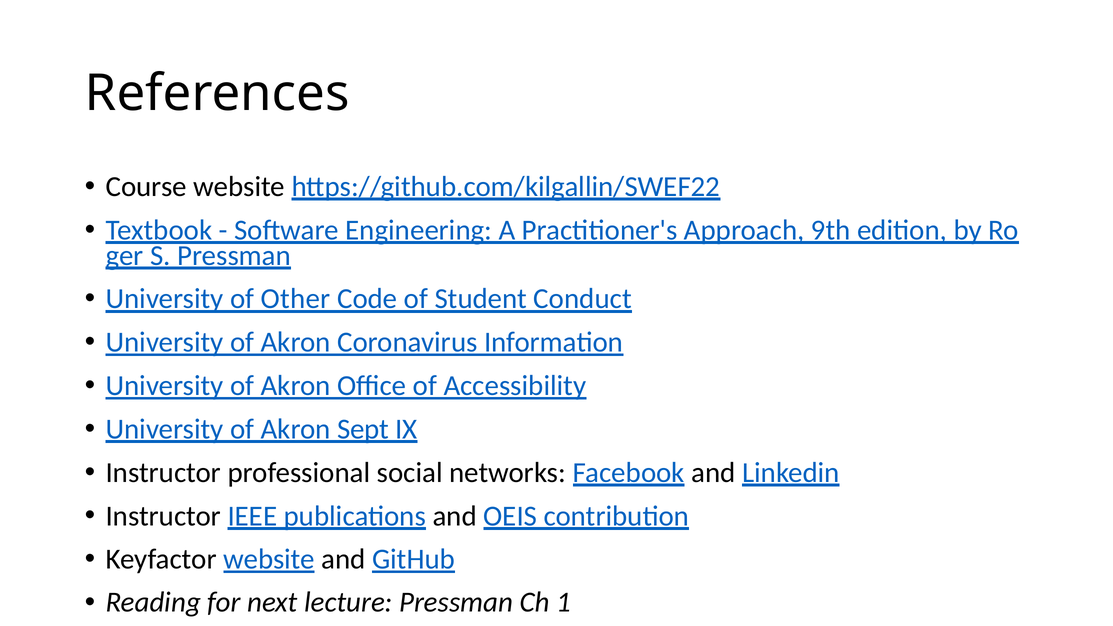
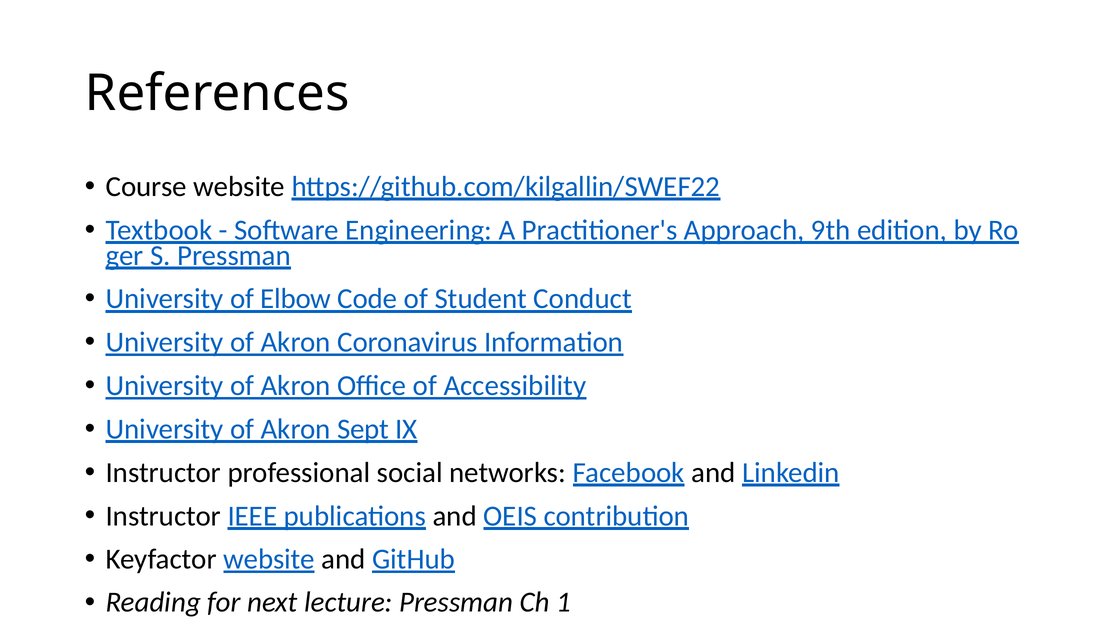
Other: Other -> Elbow (296, 299)
